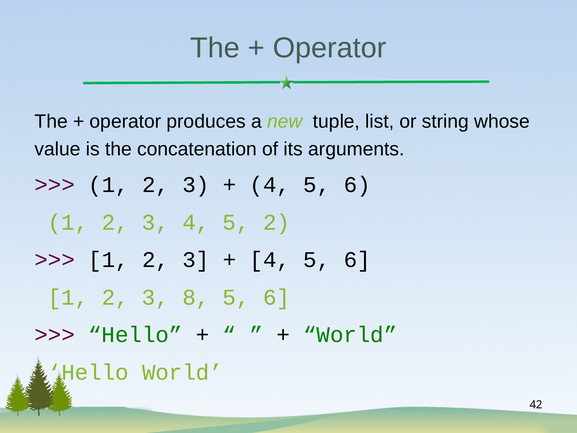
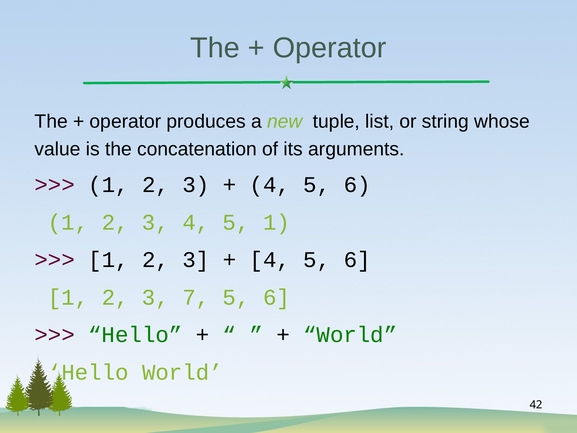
5 2: 2 -> 1 (276, 222)
8: 8 -> 7 (196, 297)
